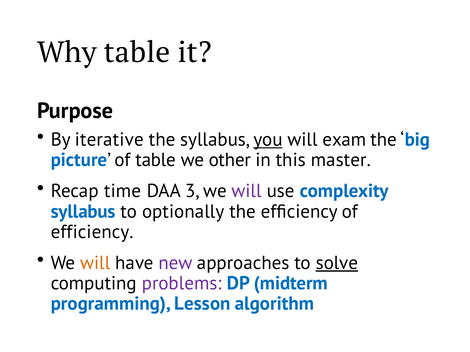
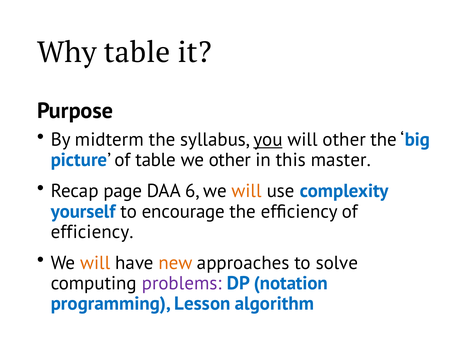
iterative: iterative -> midterm (109, 140)
will exam: exam -> other (344, 140)
time: time -> page (123, 191)
3: 3 -> 6 (192, 191)
will colour: purple -> orange (247, 191)
syllabus: syllabus -> yourself (83, 212)
optionally: optionally -> encourage (183, 212)
new colour: purple -> orange (176, 263)
solve underline: present -> none (337, 263)
midterm: midterm -> notation (291, 284)
